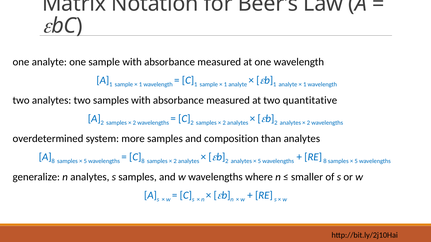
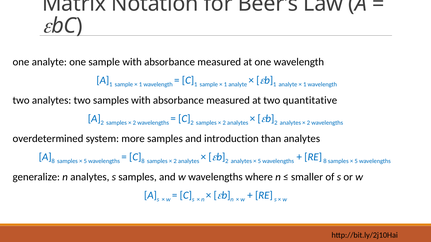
composition: composition -> introduction (231, 139)
